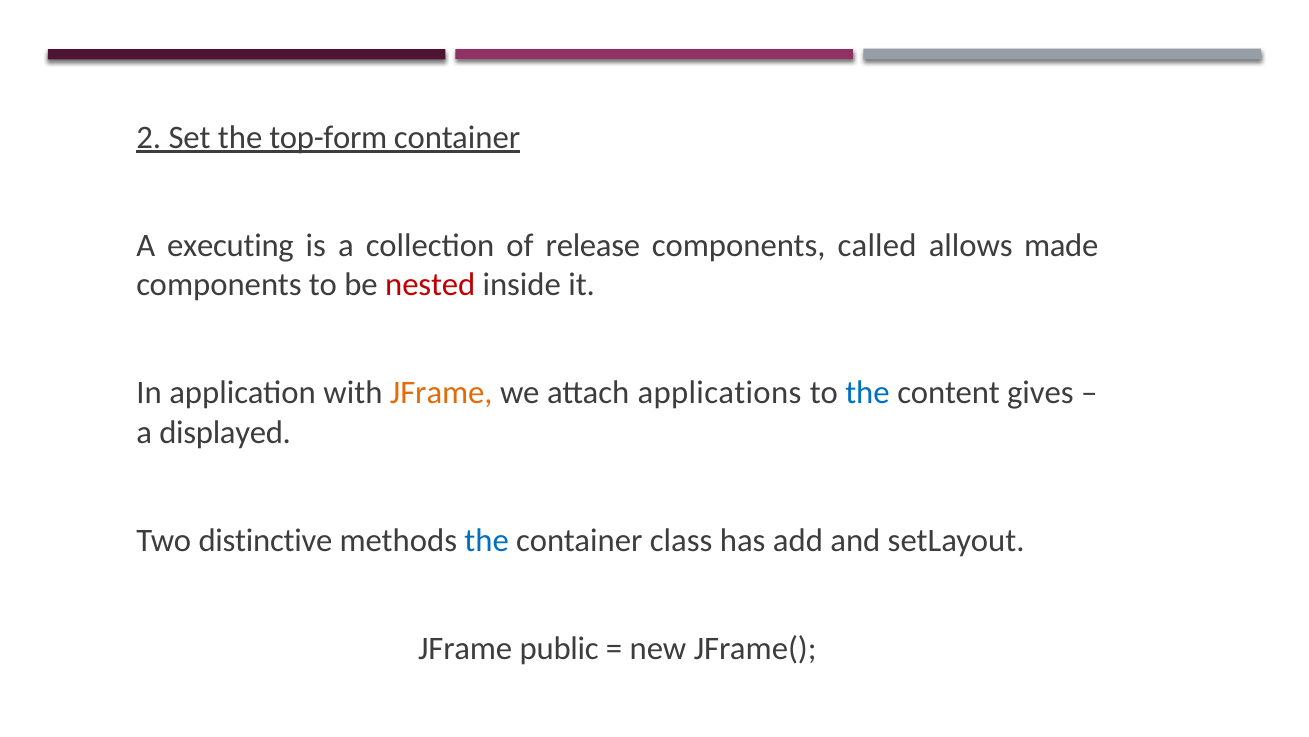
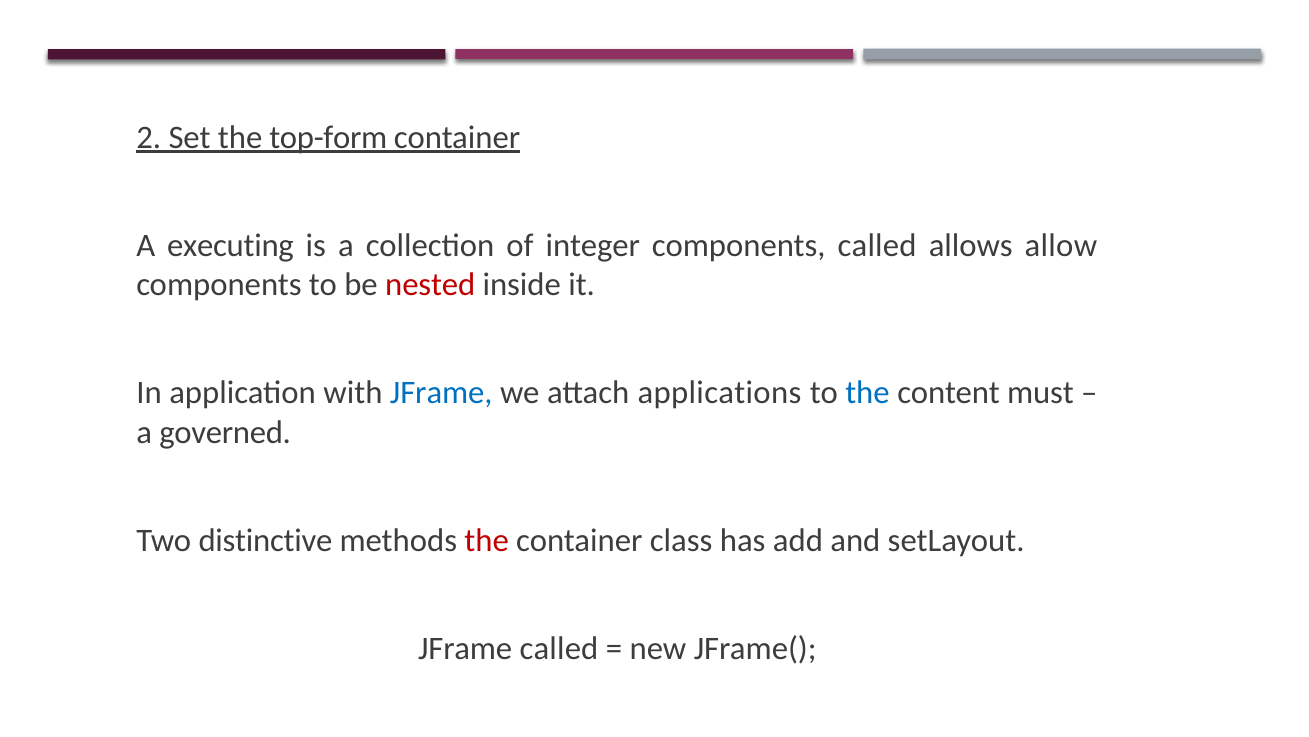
release: release -> integer (593, 245)
made: made -> allow (1061, 245)
JFrame colour: orange -> blue (441, 393)
gives: gives -> must (1040, 393)
displayed: displayed -> governed (225, 432)
the colour: blue -> red (487, 540)
JFrame public: public -> called (559, 648)
